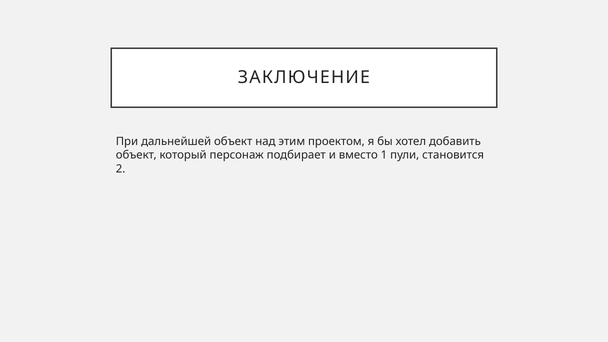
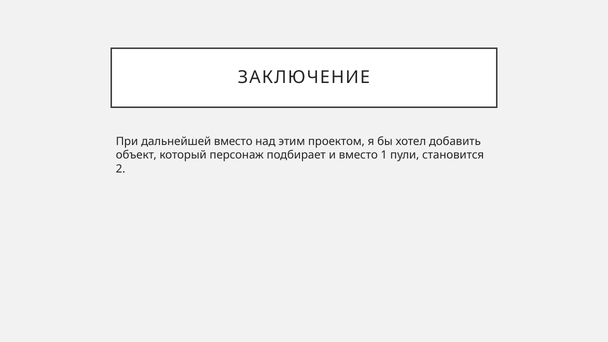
дальнейшей объект: объект -> вместо (233, 141)
